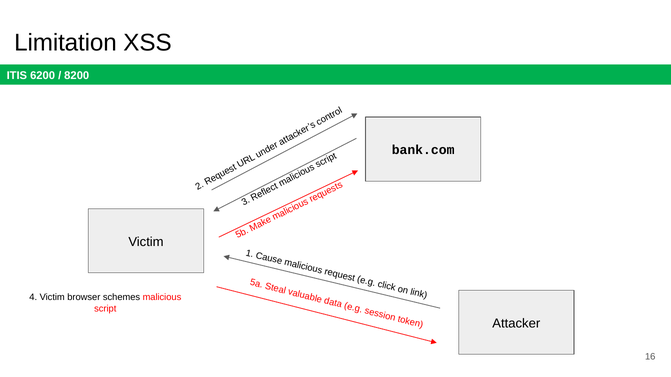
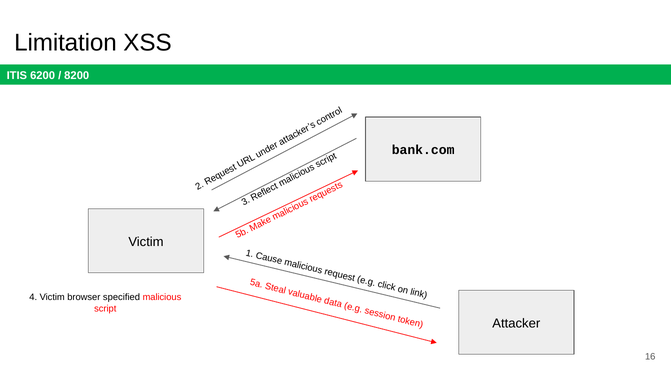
schemes: schemes -> specified (121, 298)
